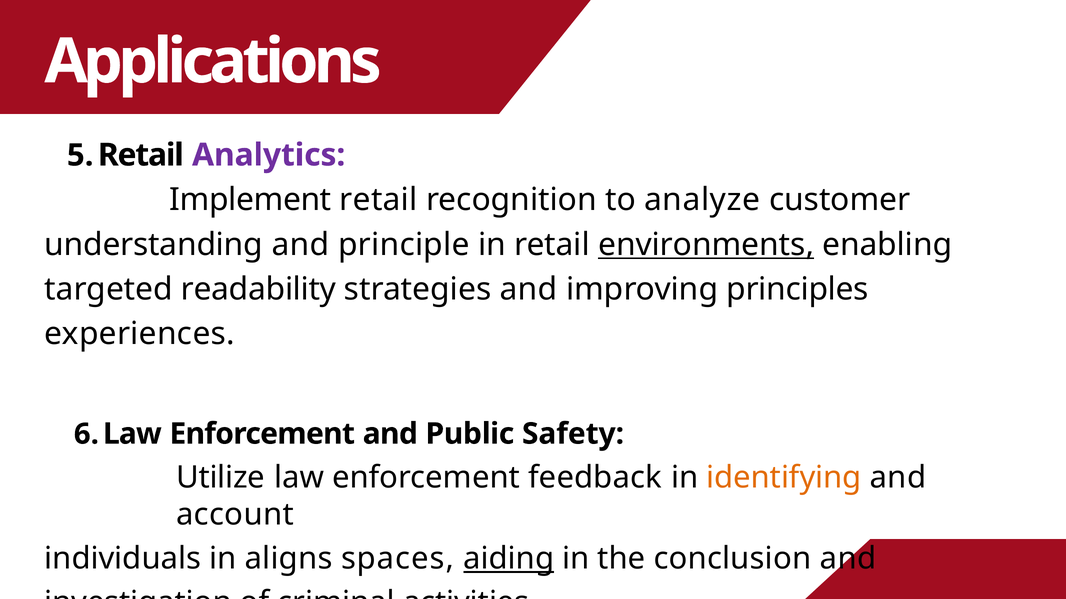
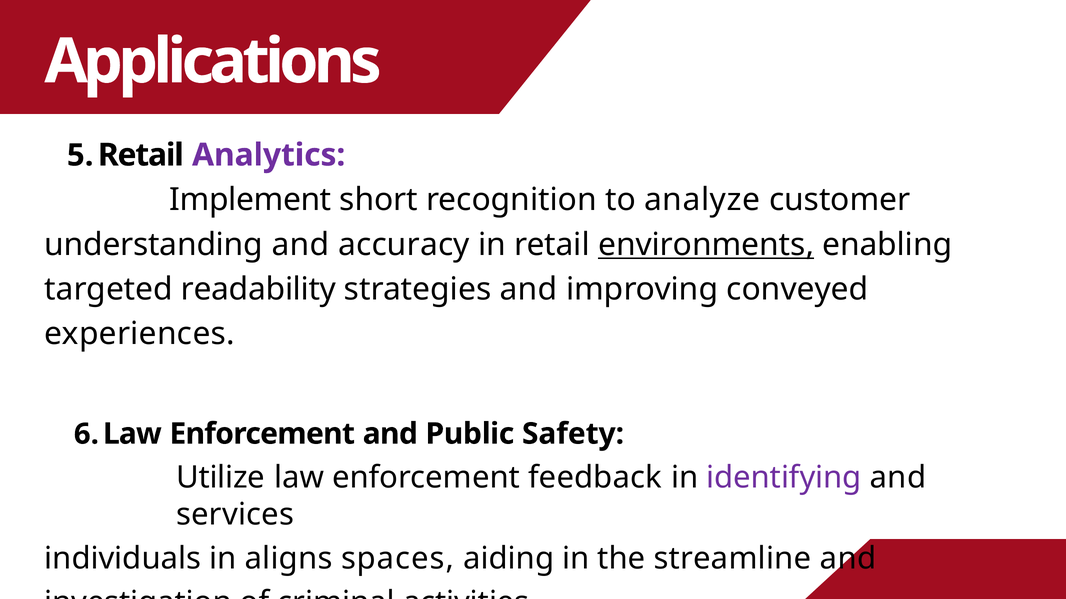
Implement retail: retail -> short (379, 200)
principle: principle -> accuracy (404, 245)
principles: principles -> conveyed (797, 290)
identifying colour: orange -> purple (784, 478)
account: account -> services (235, 515)
aiding underline: present -> none (509, 559)
conclusion: conclusion -> streamline (732, 559)
